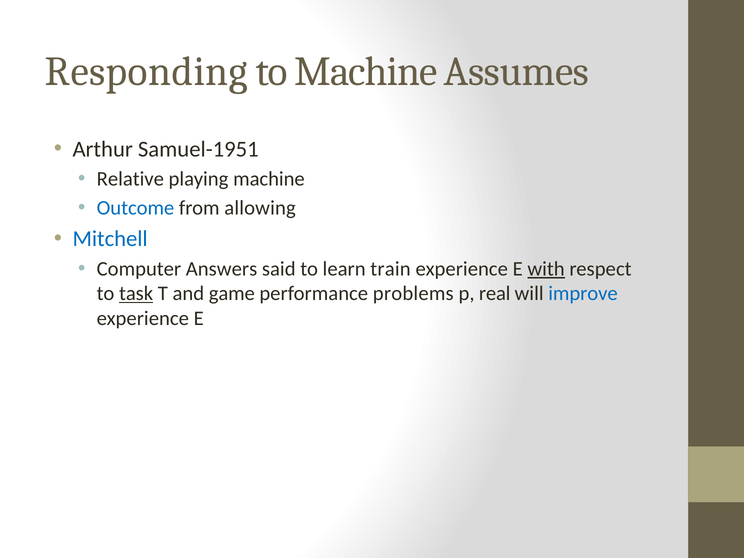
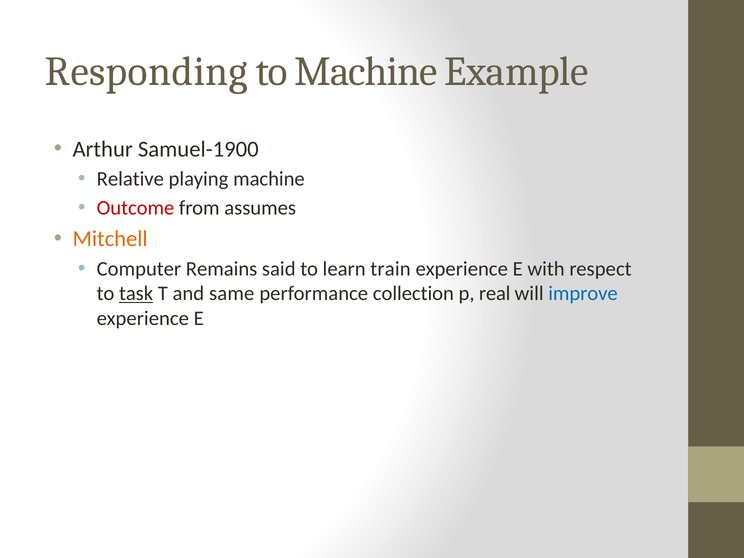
Assumes: Assumes -> Example (516, 72)
Samuel-1951: Samuel-1951 -> Samuel-1900 (198, 149)
Outcome colour: blue -> red (135, 208)
allowing: allowing -> assumes (260, 208)
Mitchell colour: blue -> orange (110, 239)
Answers: Answers -> Remains (222, 269)
with underline: present -> none (546, 269)
game: game -> same (232, 294)
problems: problems -> collection (413, 294)
